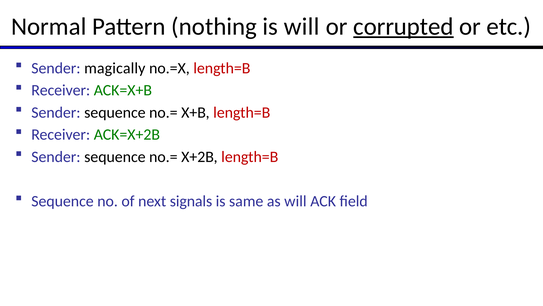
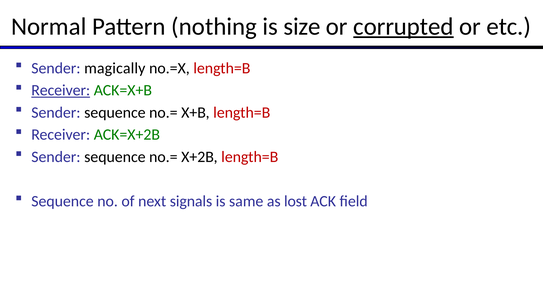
is will: will -> size (302, 26)
Receiver underline: none -> present (61, 90)
as will: will -> lost (296, 201)
